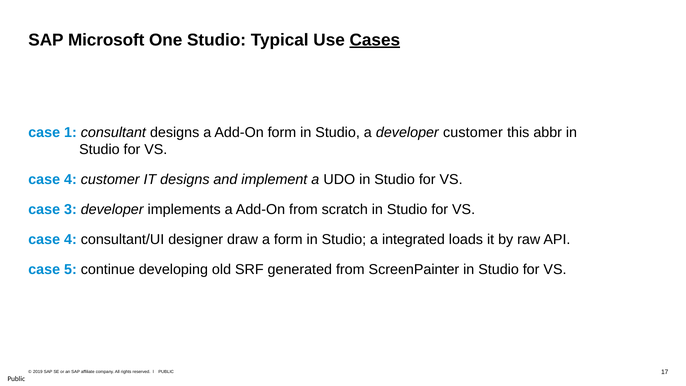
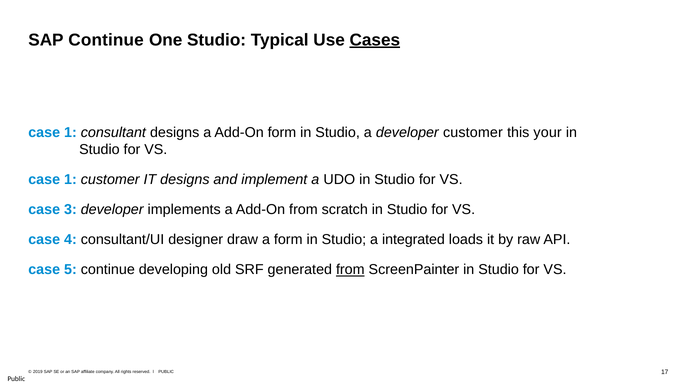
SAP Microsoft: Microsoft -> Continue (106, 40)
abbr: abbr -> your (548, 132)
4: 4 -> 1 (70, 179)
from underline: none -> present (350, 270)
